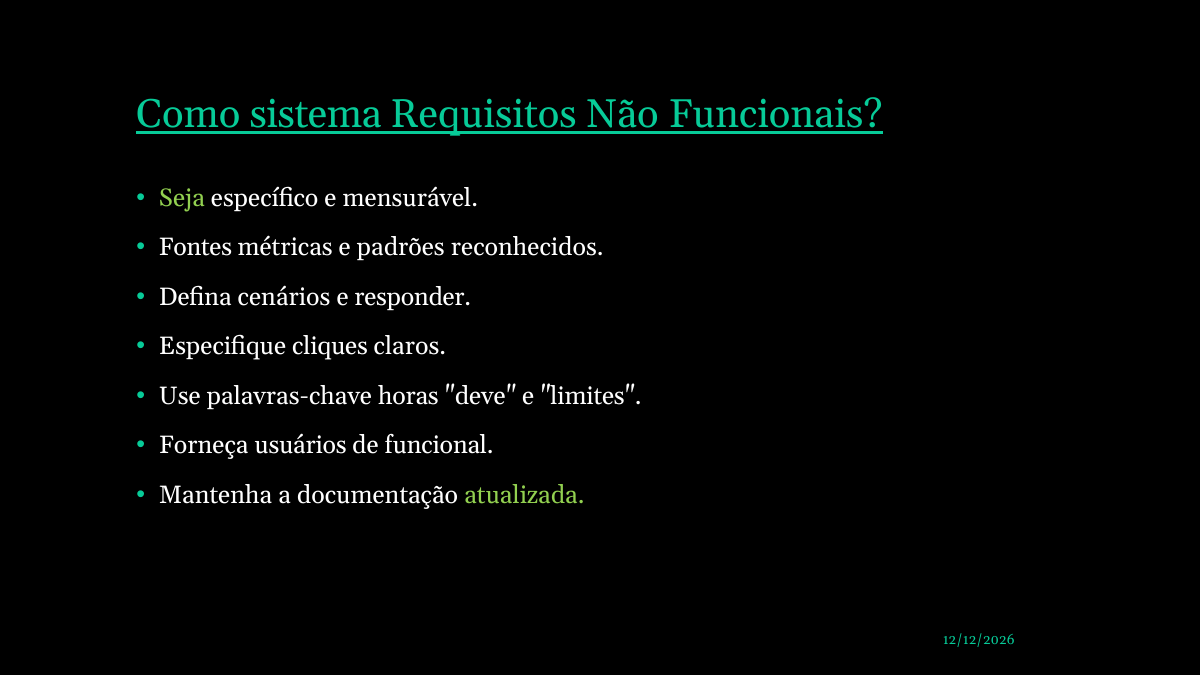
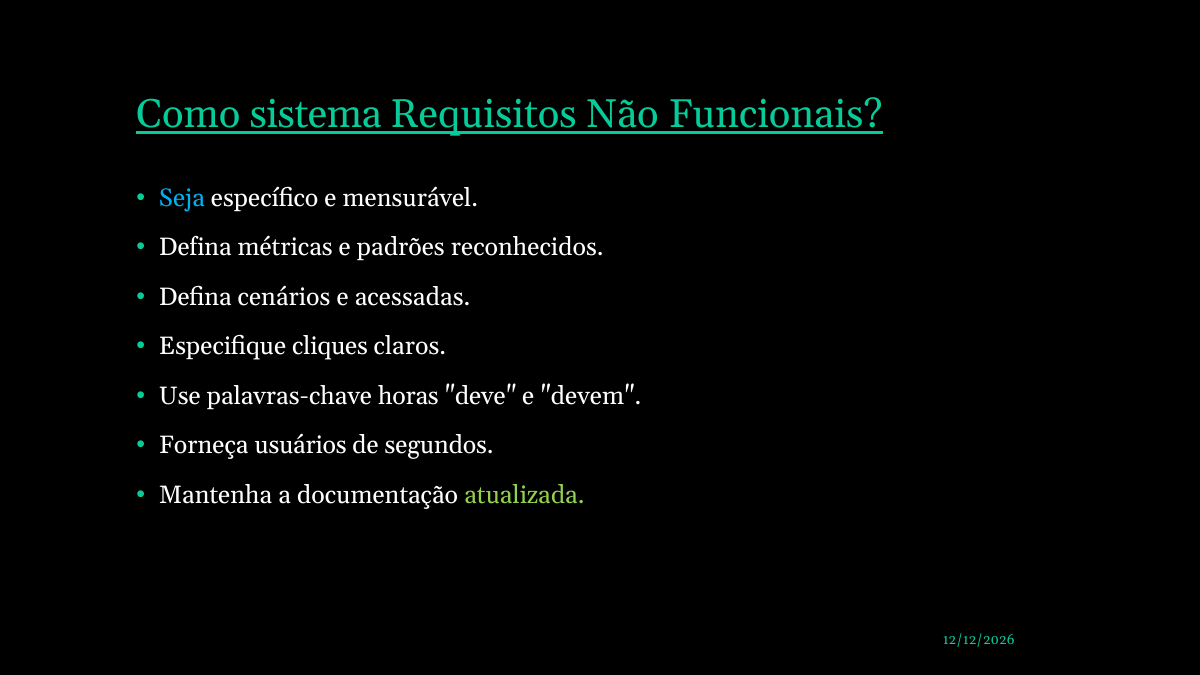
Seja colour: light green -> light blue (182, 198)
Fontes: Fontes -> Defina (195, 247)
responder: responder -> acessadas (413, 297)
limites: limites -> devem (591, 396)
funcional: funcional -> segundos (439, 446)
